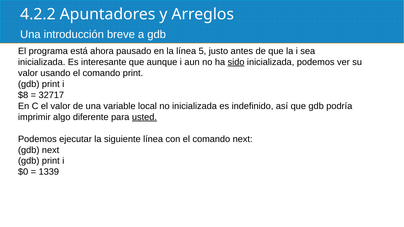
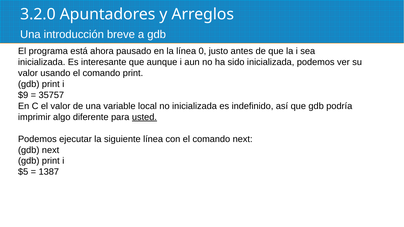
4.2.2: 4.2.2 -> 3.2.0 (38, 14)
5: 5 -> 0 (202, 51)
sido underline: present -> none (236, 62)
$8: $8 -> $9 (23, 95)
32717: 32717 -> 35757 (51, 95)
$0: $0 -> $5 (23, 172)
1339: 1339 -> 1387 (49, 172)
